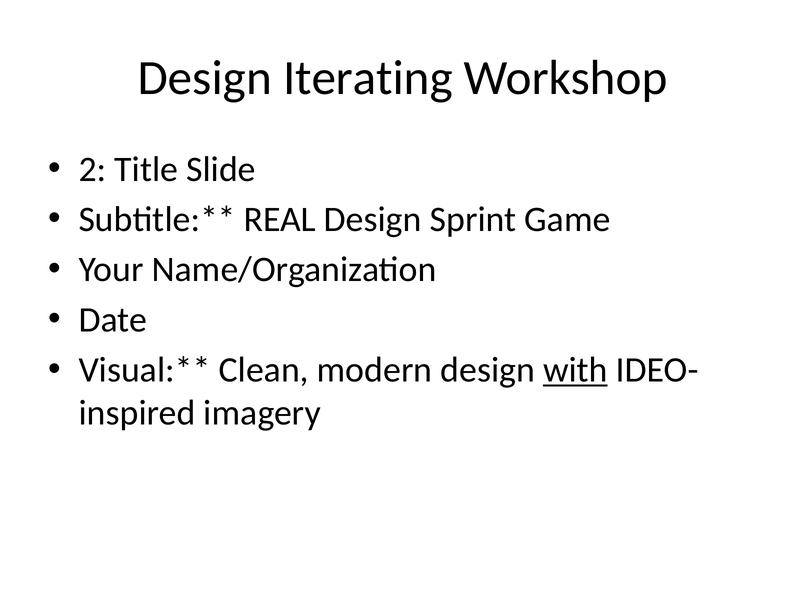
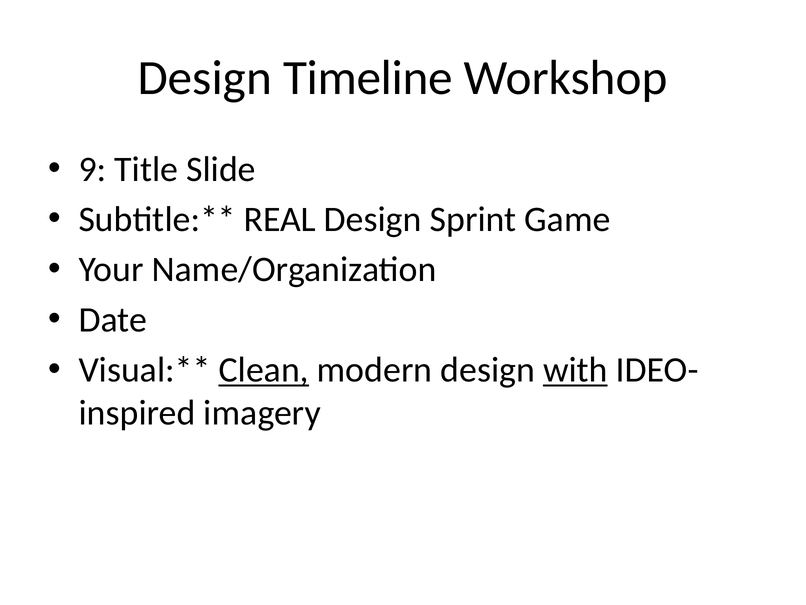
Iterating: Iterating -> Timeline (368, 78)
2: 2 -> 9 (92, 169)
Clean underline: none -> present (264, 370)
